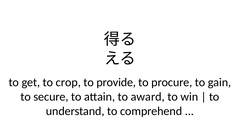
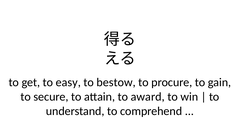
crop: crop -> easy (68, 82)
provide: provide -> bestow (116, 82)
